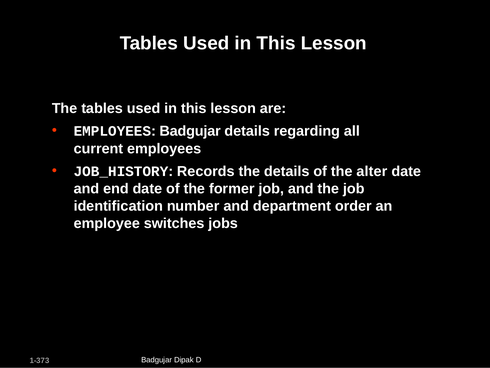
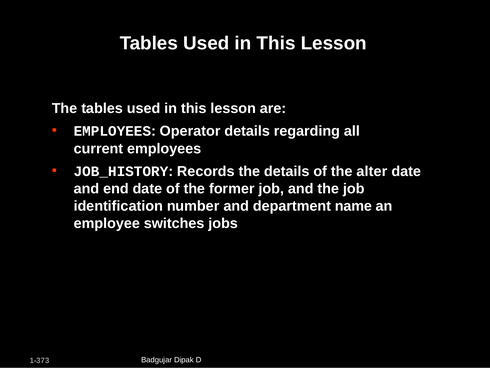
EMPLOYEES Badgujar: Badgujar -> Operator (190, 131)
order: order -> name (353, 206)
